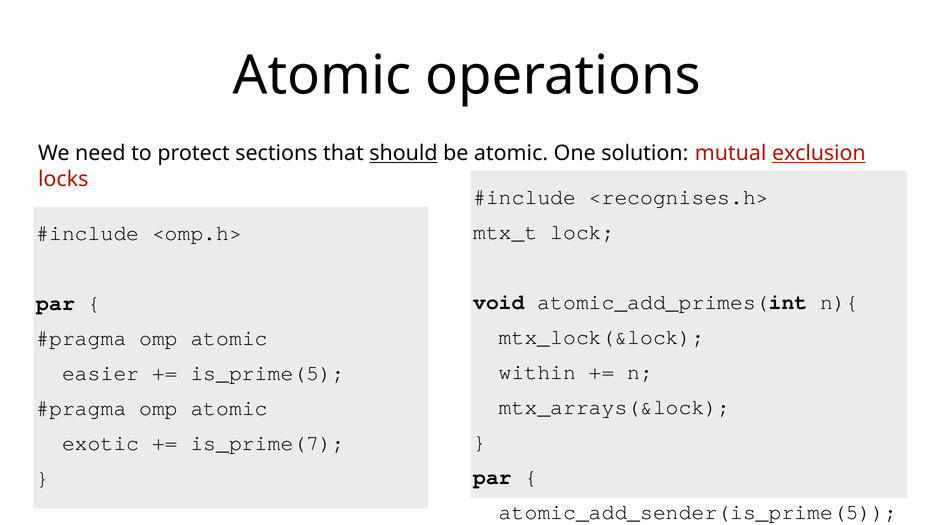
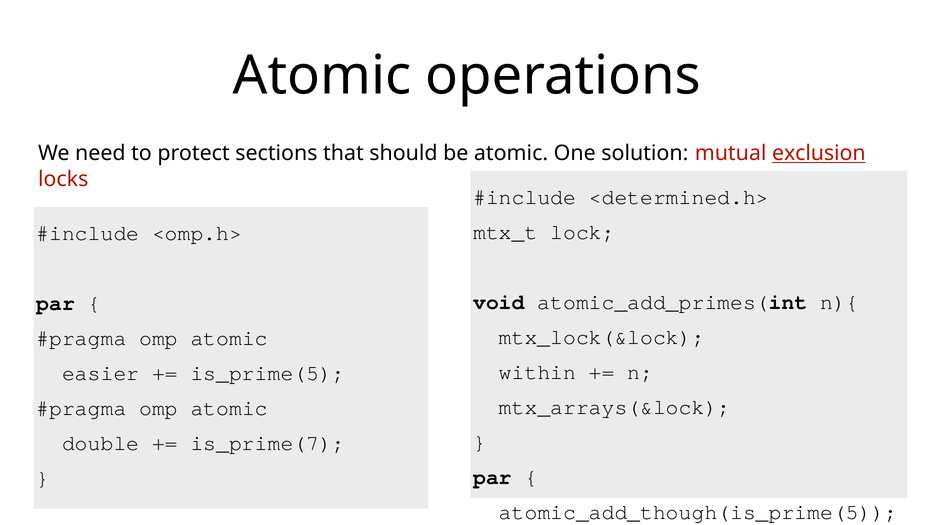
should underline: present -> none (403, 153)
<recognises.h>: <recognises.h> -> <determined.h> (679, 197)
exotic: exotic -> double (101, 444)
atomic_add_sender(is_prime(5: atomic_add_sender(is_prime(5 -> atomic_add_though(is_prime(5 (698, 512)
